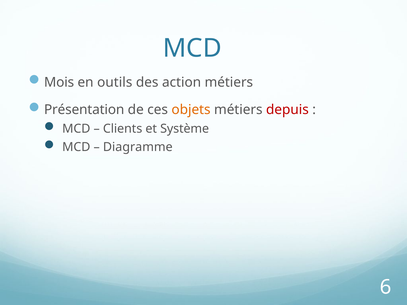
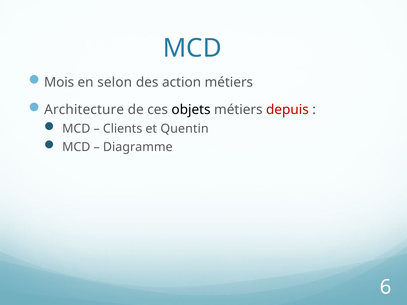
outils: outils -> selon (115, 82)
Présentation: Présentation -> Architecture (84, 110)
objets colour: orange -> black (191, 110)
Système: Système -> Quentin (185, 129)
